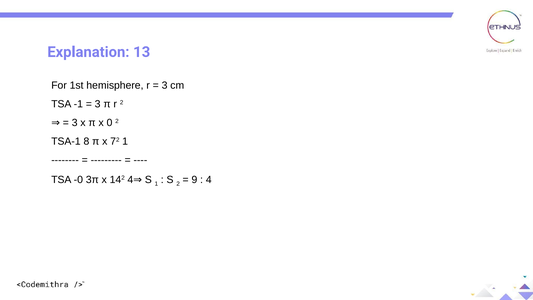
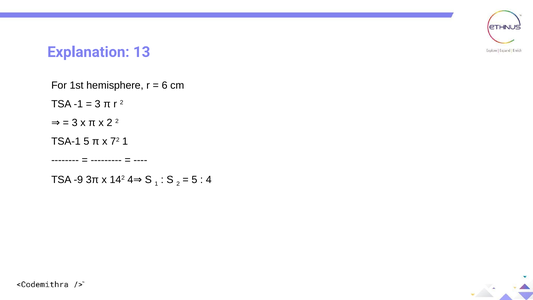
3: 3 -> 6 (165, 85)
x 0: 0 -> 2 (110, 123)
TSA-1 8: 8 -> 5 (86, 141)
-0: -0 -> -9 (78, 180)
9: 9 -> 5 (194, 180)
